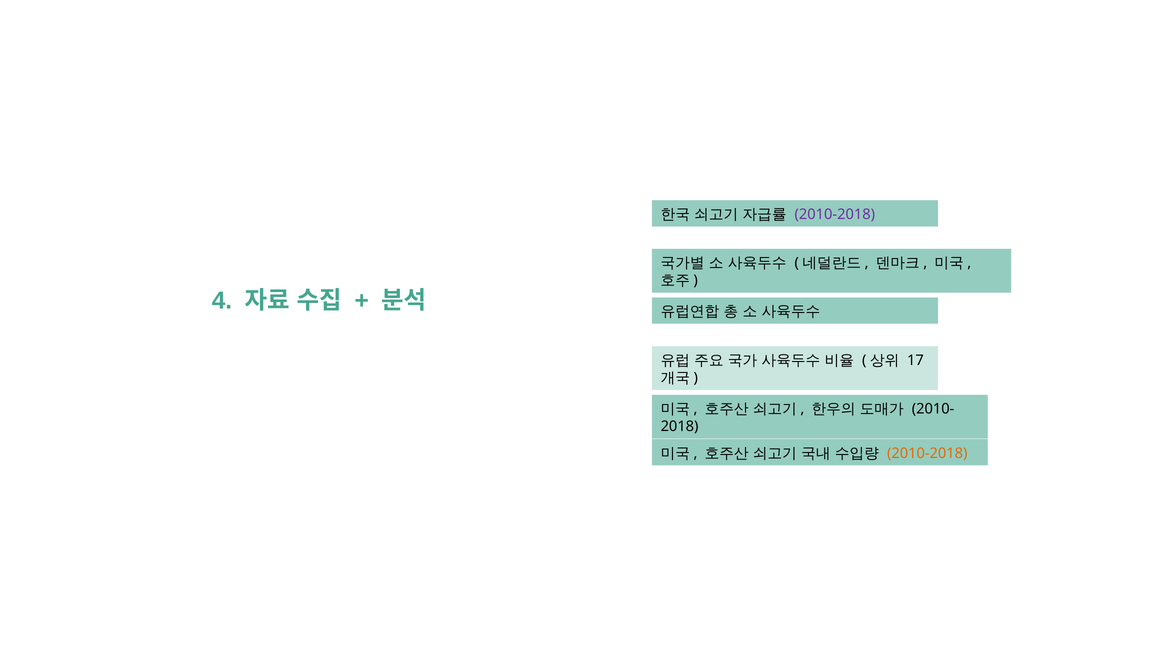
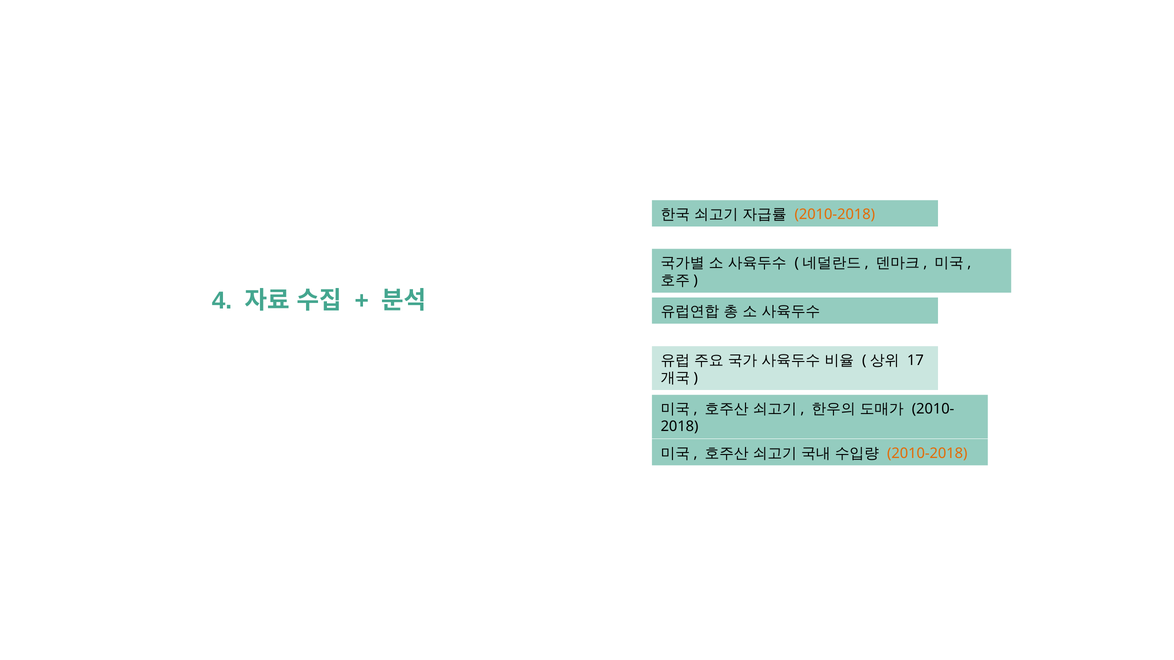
2010-2018 colour: purple -> orange (835, 214)
